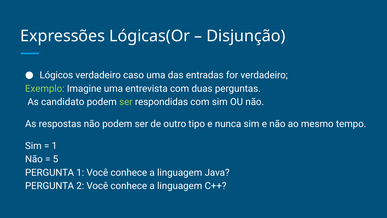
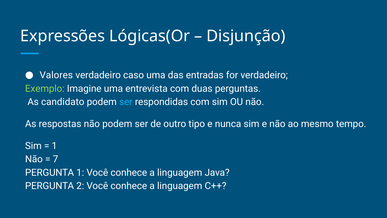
Lógicos: Lógicos -> Valores (56, 75)
ser colour: light green -> light blue (126, 102)
5: 5 -> 7 (56, 159)
